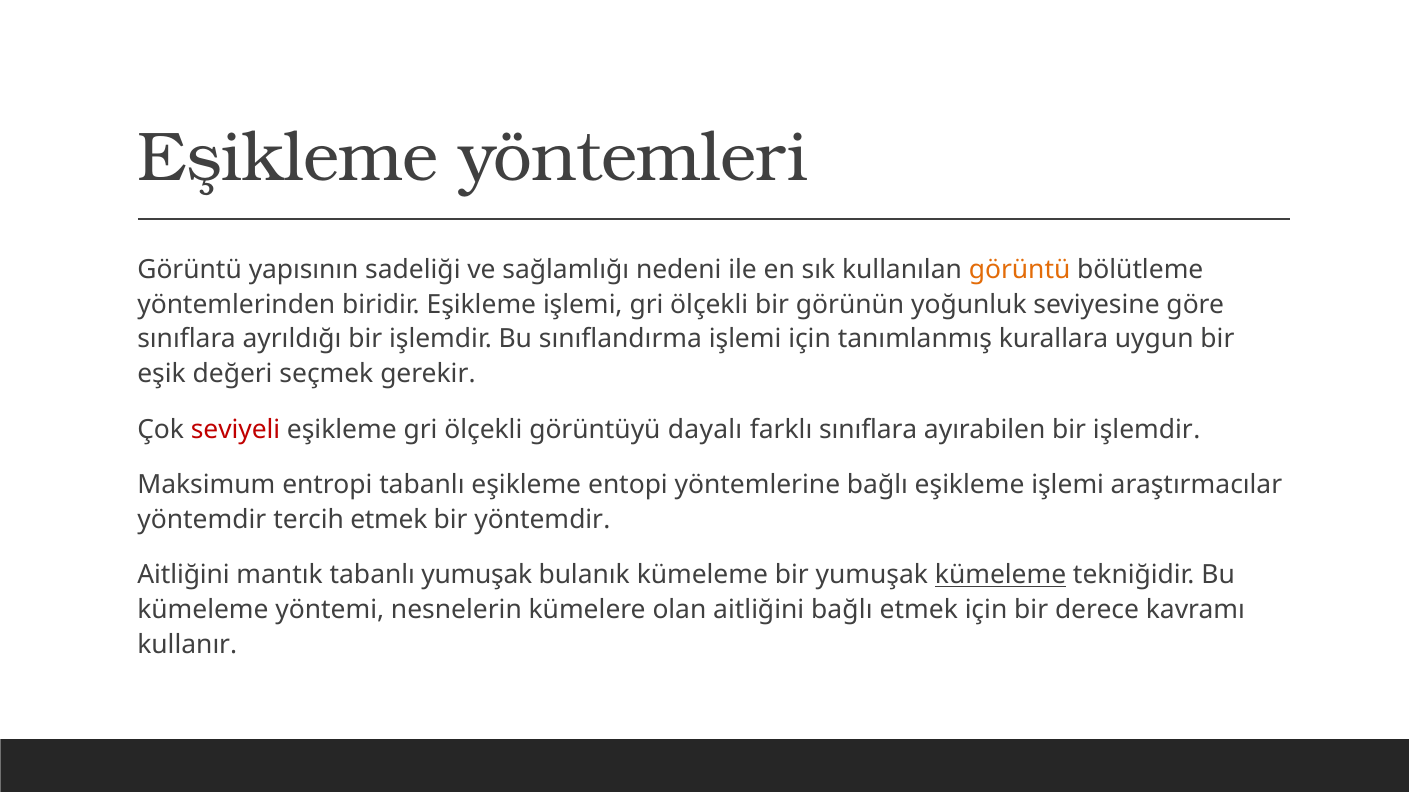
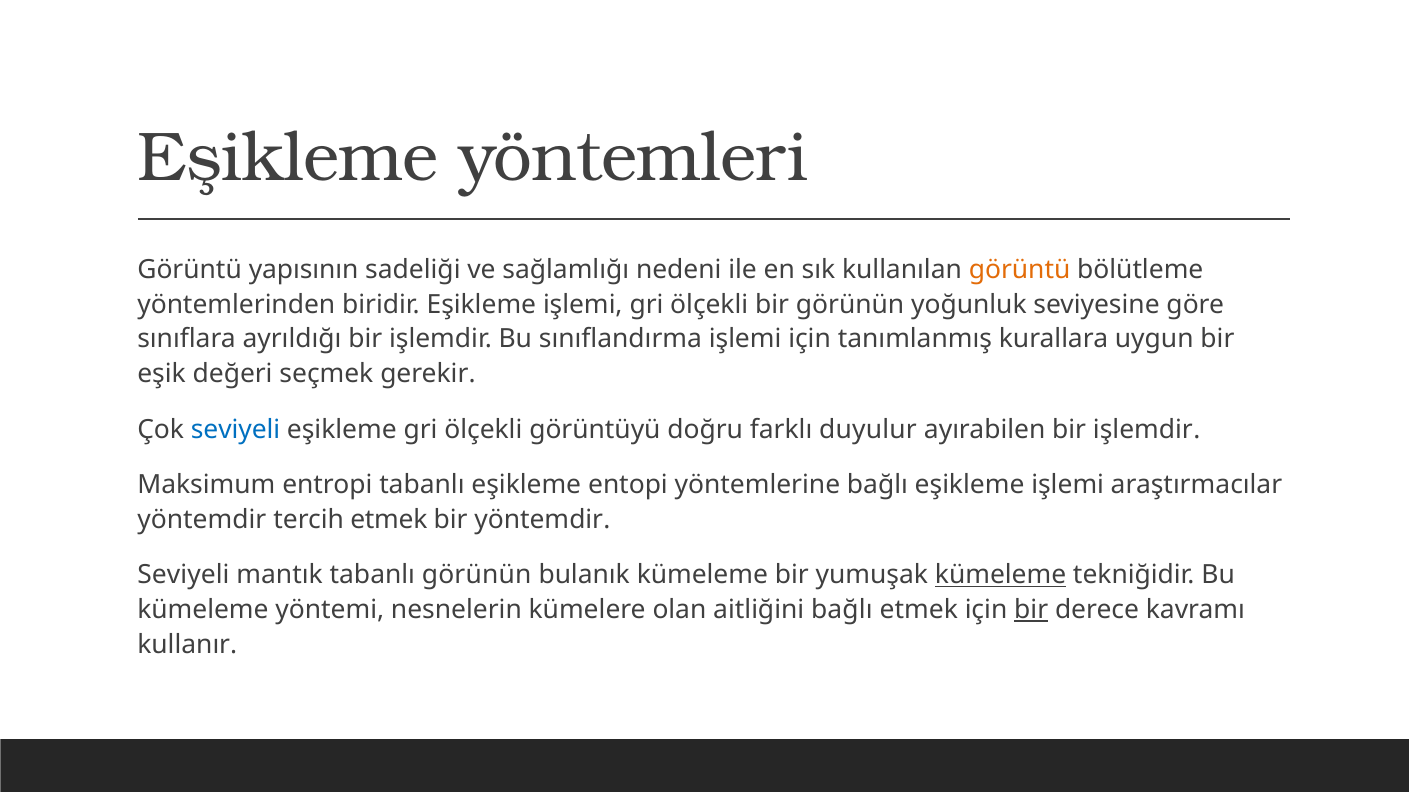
seviyeli colour: red -> blue (236, 430)
dayalı: dayalı -> doğru (705, 430)
farklı sınıflara: sınıflara -> duyulur (868, 430)
Aitliğini: Aitliğini -> Seviyeli (183, 575)
tabanlı yumuşak: yumuşak -> görünün (477, 575)
bir underline: none -> present (1031, 610)
